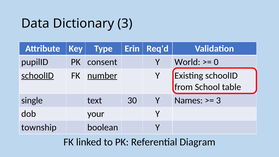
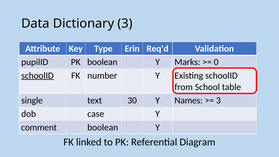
PK consent: consent -> boolean (102, 62)
World: World -> Marks (187, 62)
number underline: present -> none (102, 76)
your: your -> case (96, 114)
township: township -> comment (39, 127)
